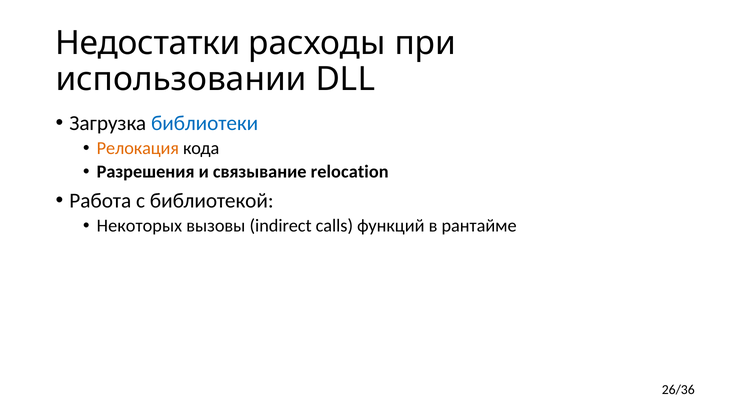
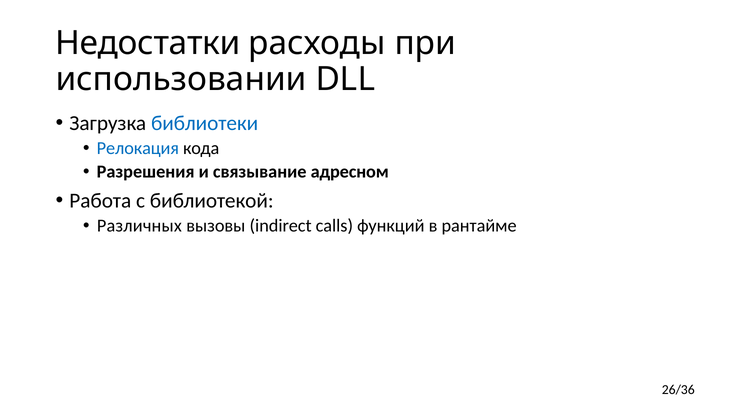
Релокация colour: orange -> blue (138, 149)
relocation: relocation -> адресном (350, 172)
Некоторых: Некоторых -> Различных (139, 226)
